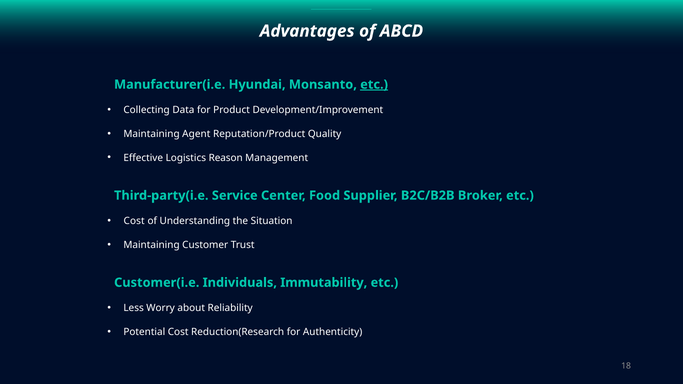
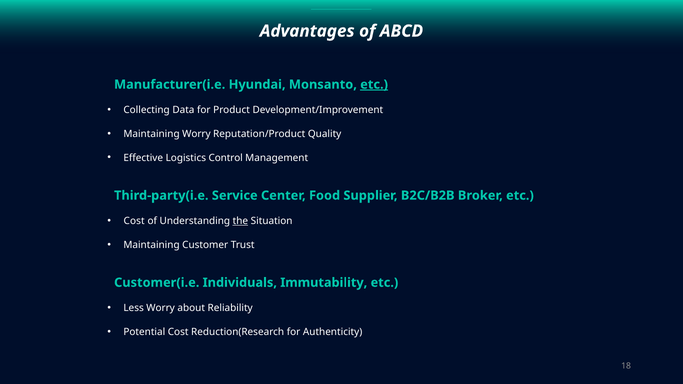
Maintaining Agent: Agent -> Worry (196, 134)
Reason: Reason -> Control (226, 158)
the underline: none -> present (240, 221)
